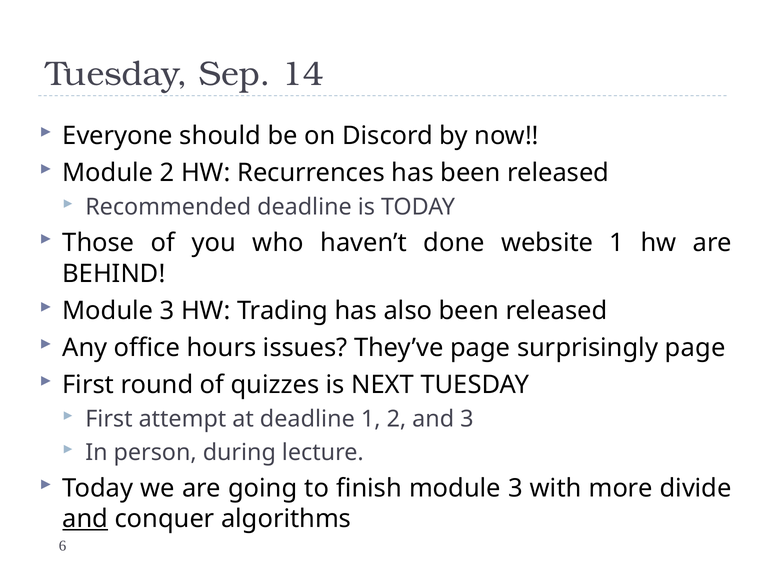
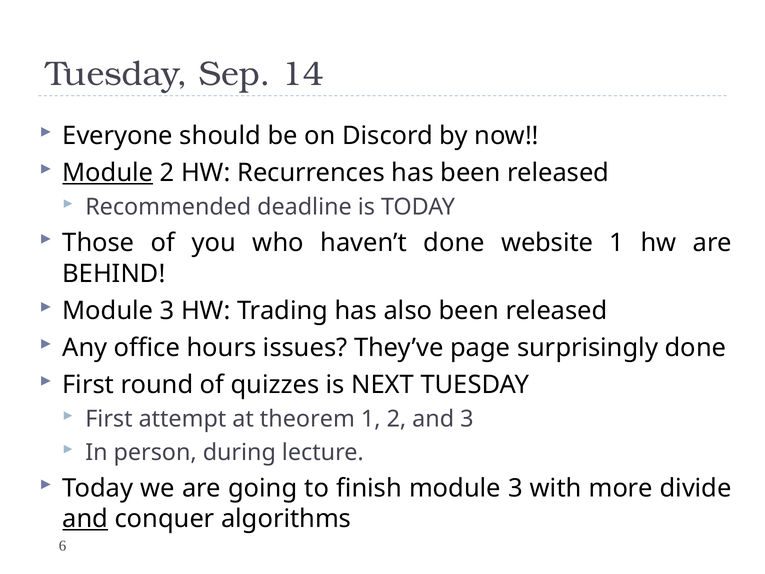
Module underline: none -> present (108, 173)
surprisingly page: page -> done (695, 347)
at deadline: deadline -> theorem (307, 419)
